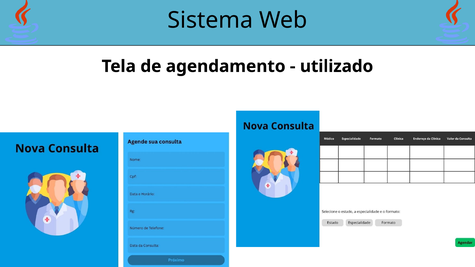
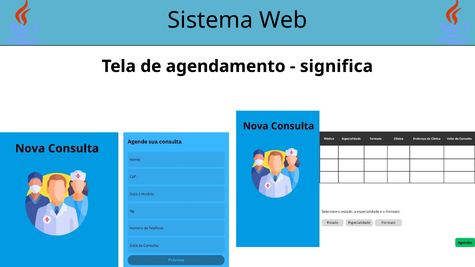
utilizado: utilizado -> significa (336, 66)
